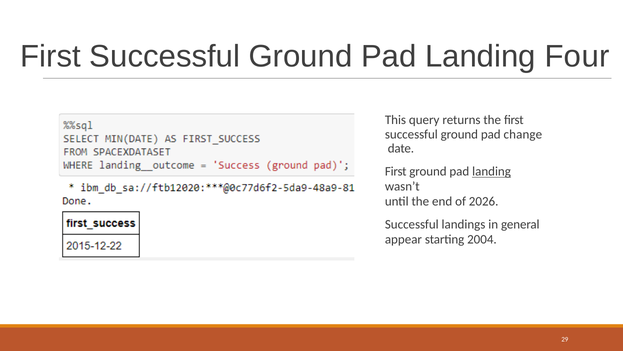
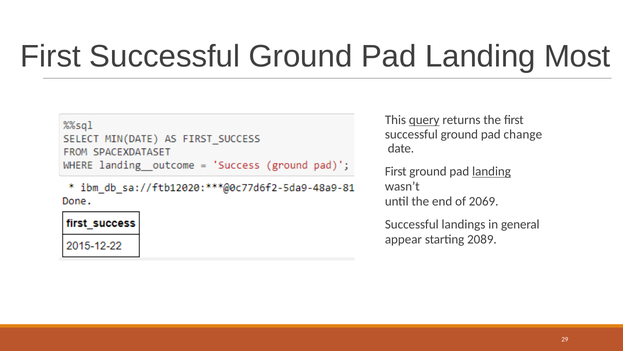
Four: Four -> Most (577, 57)
query underline: none -> present (424, 120)
2026: 2026 -> 2069 (484, 201)
2004: 2004 -> 2089 (482, 239)
